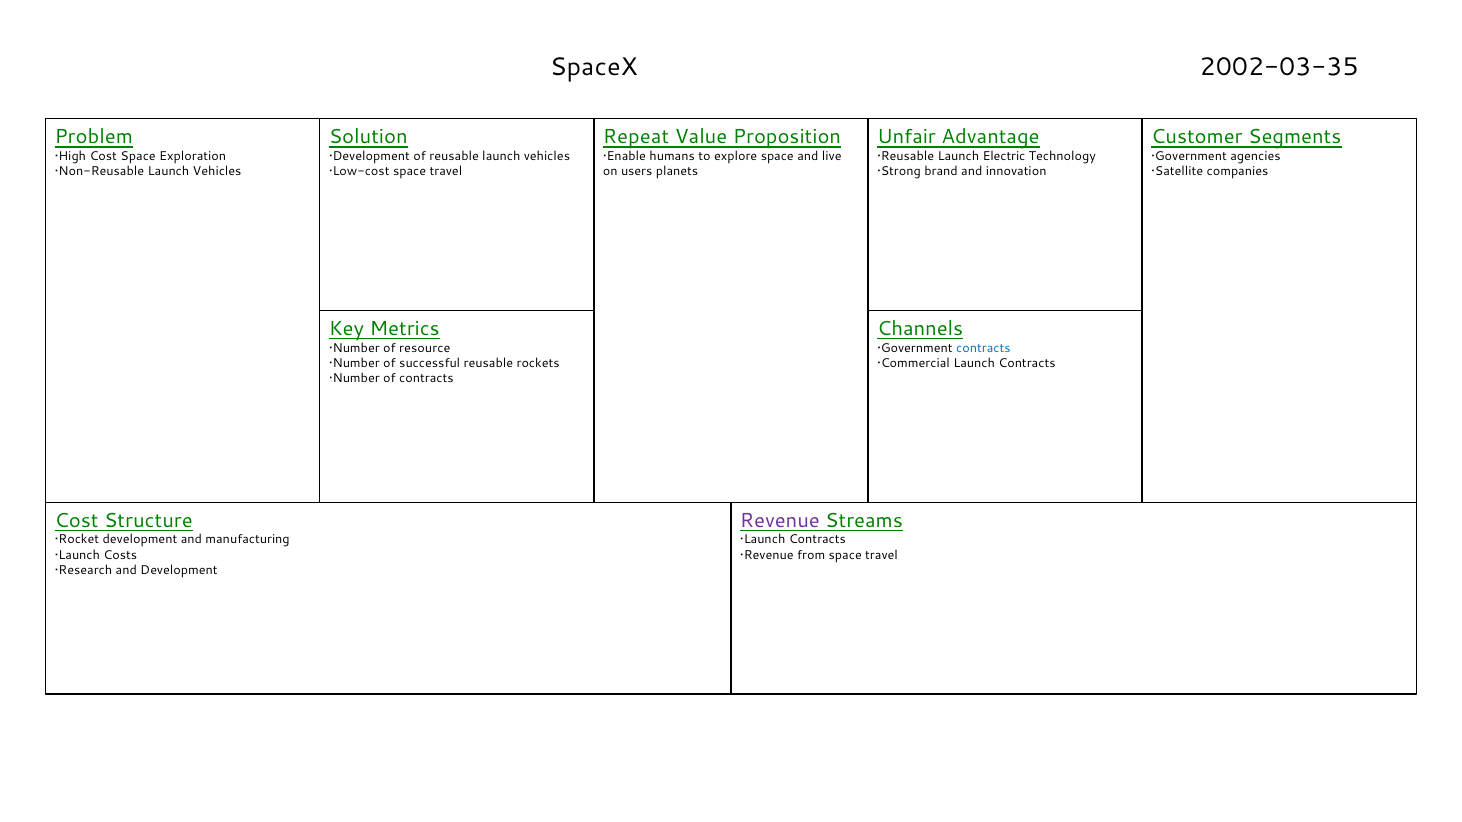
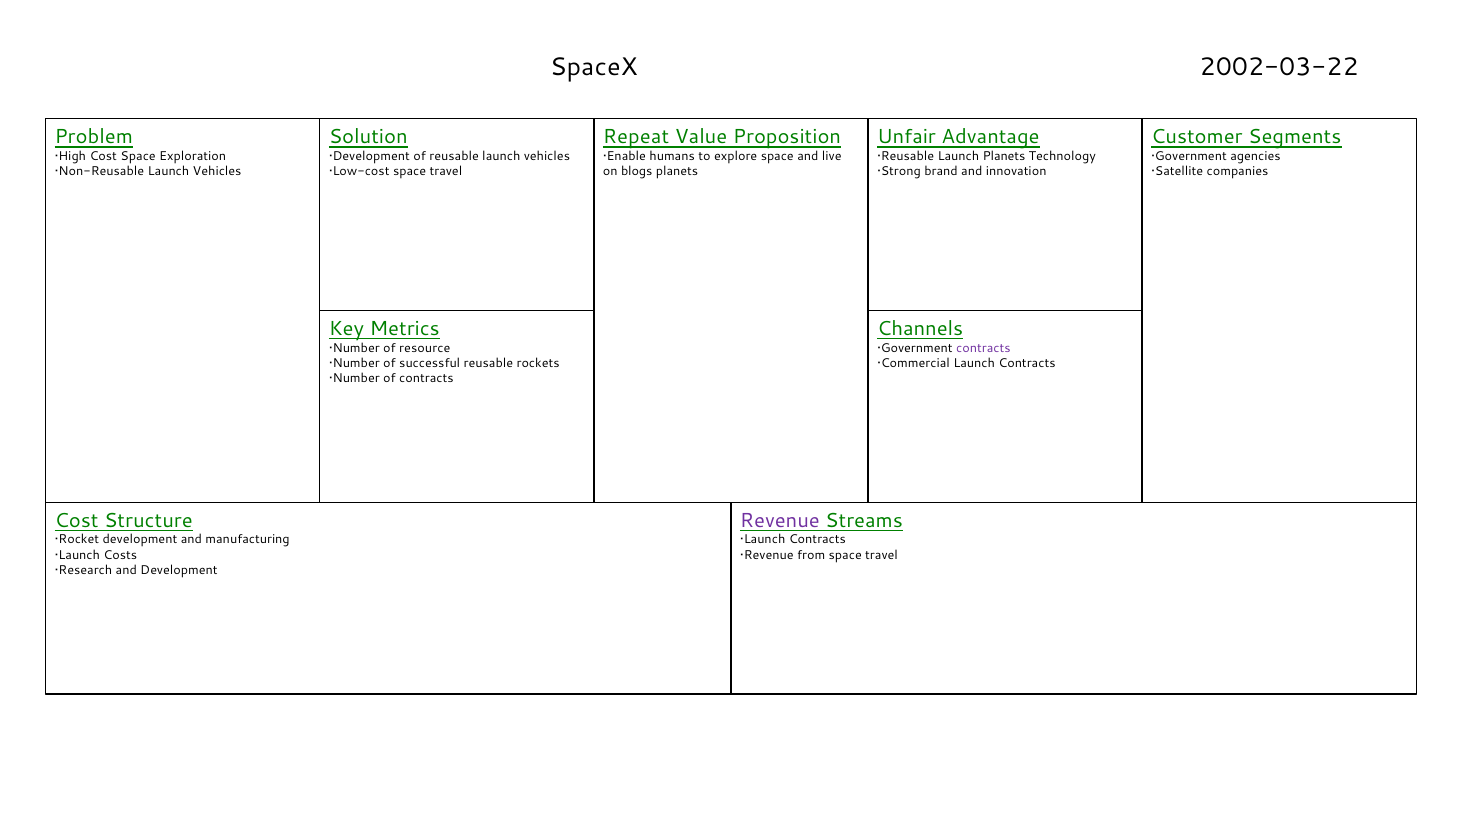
2002-03-35: 2002-03-35 -> 2002-03-22 (1279, 67)
Launch Electric: Electric -> Planets (1004, 156)
users: users -> blogs (637, 171)
contracts colour: blue -> purple (983, 348)
